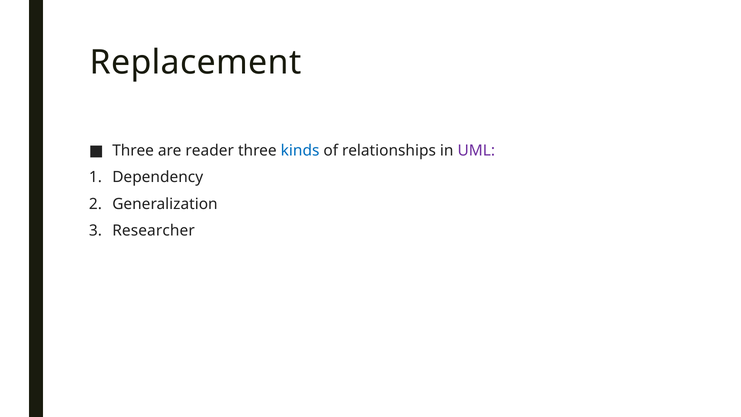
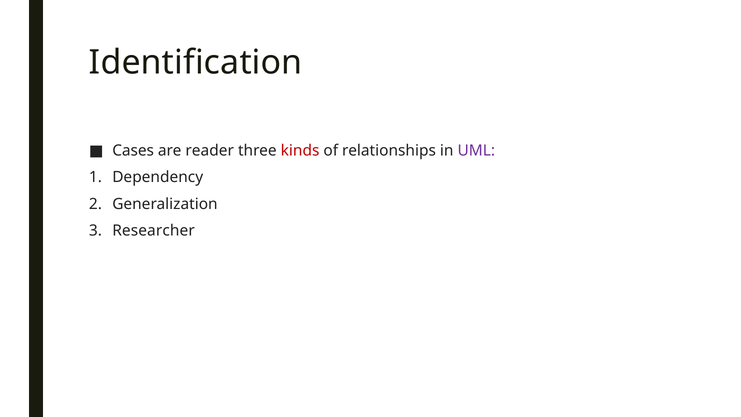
Replacement: Replacement -> Identification (196, 62)
Three: Three -> Cases (133, 151)
kinds colour: blue -> red (300, 151)
